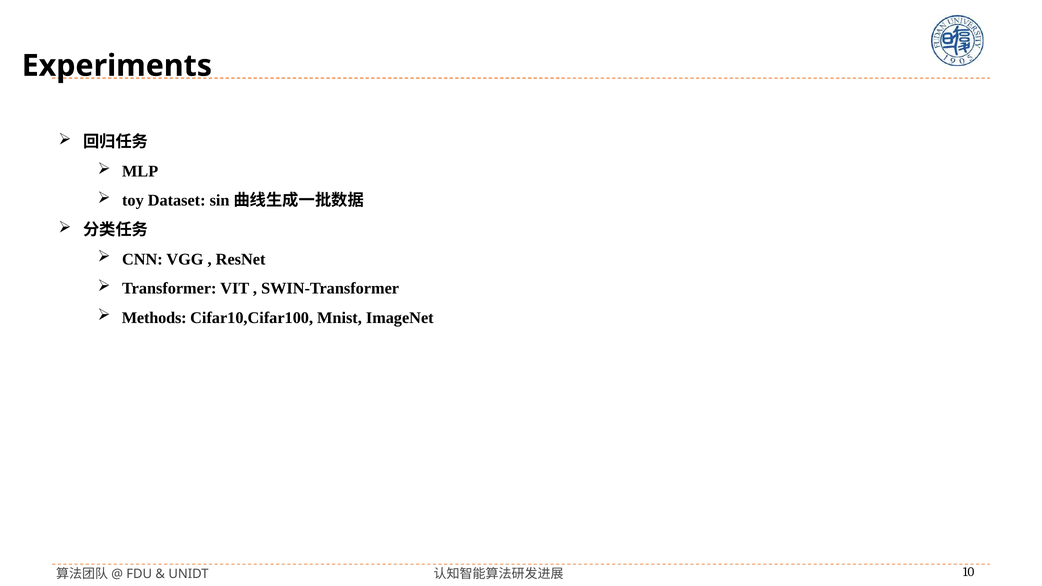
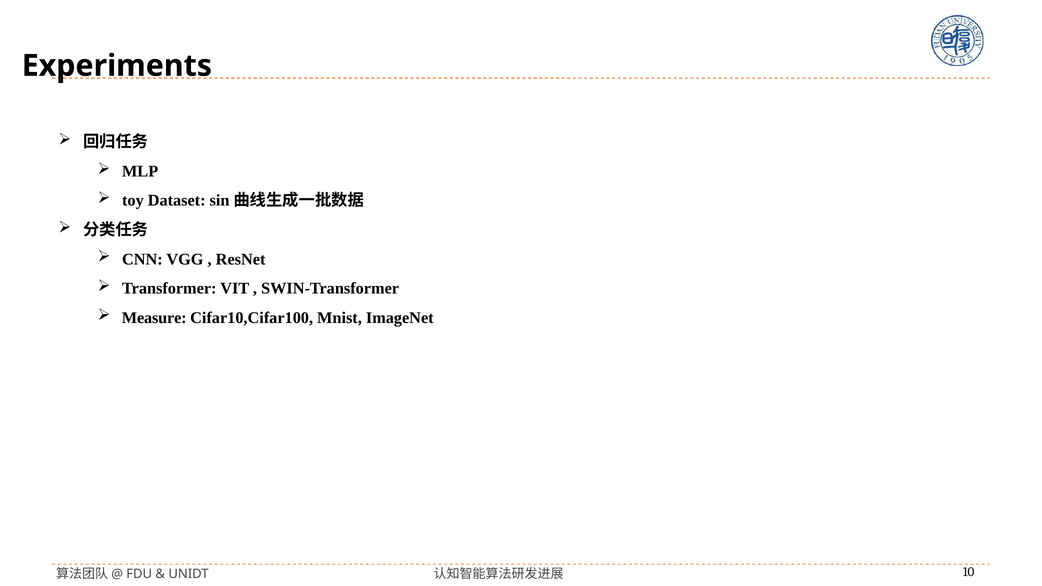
Methods: Methods -> Measure (154, 318)
